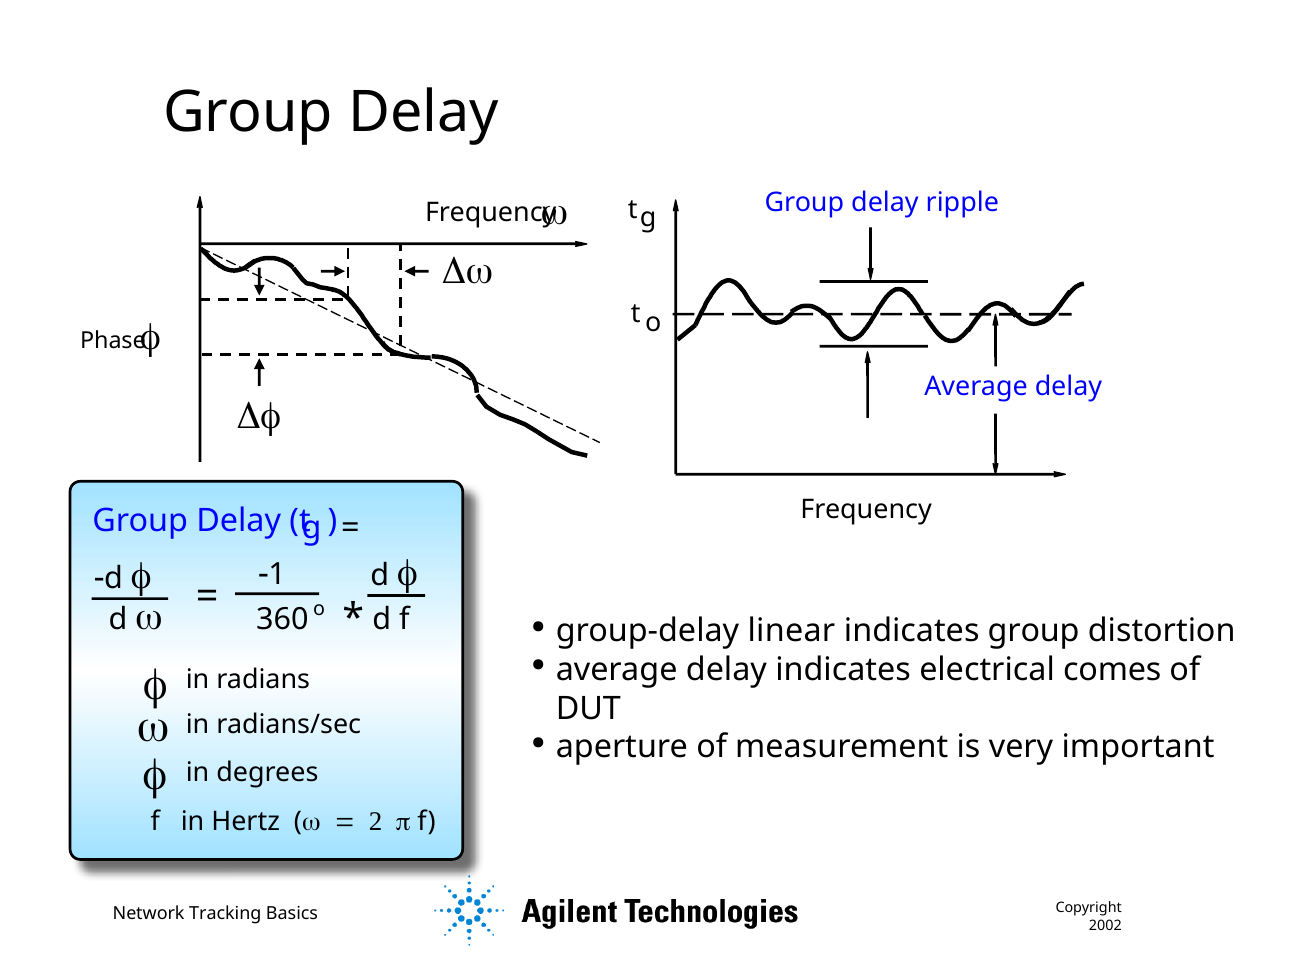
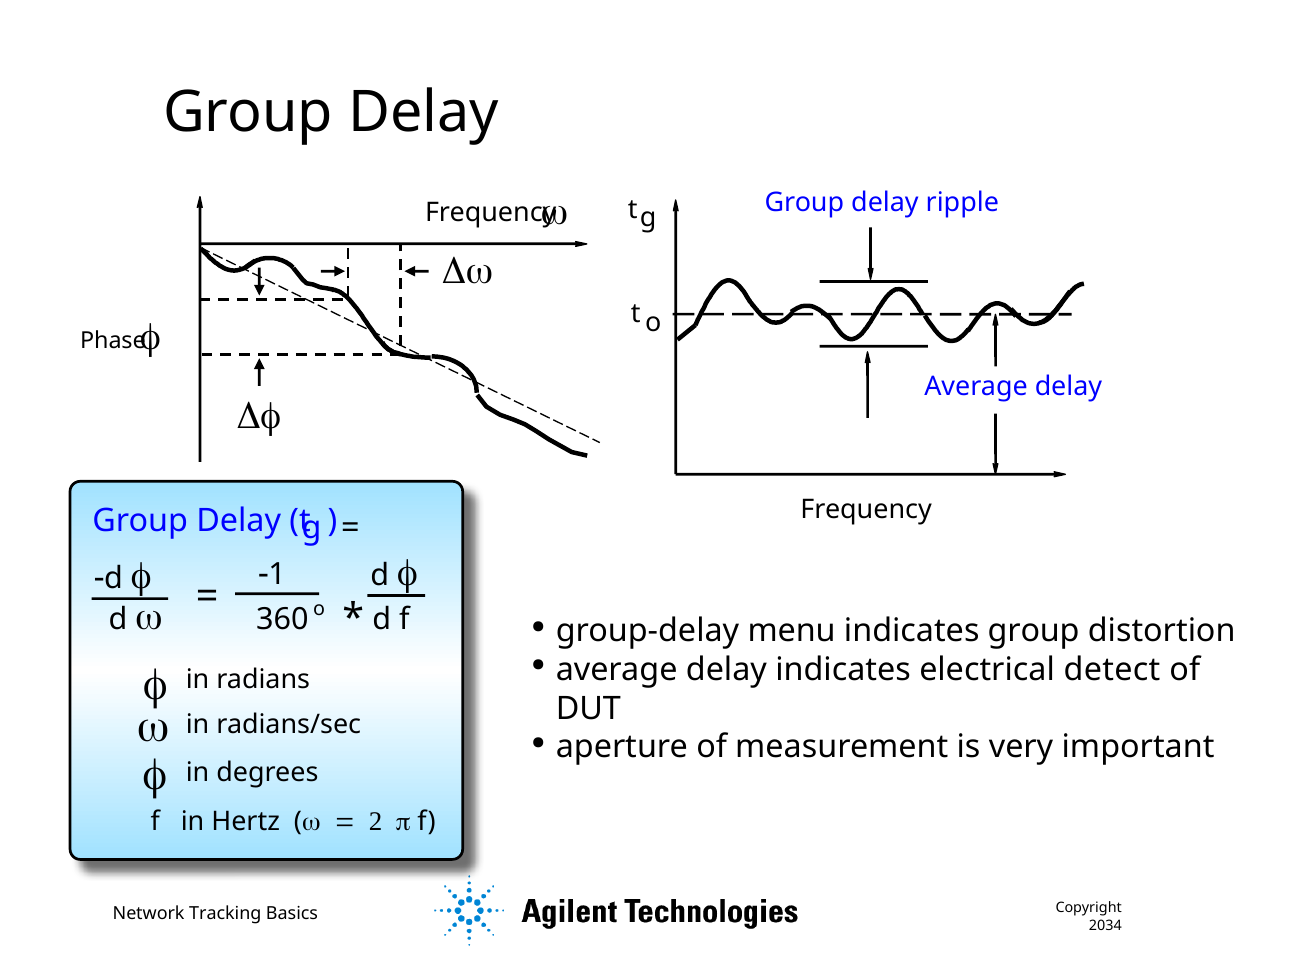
linear: linear -> menu (792, 631)
comes: comes -> detect (1112, 669)
2002: 2002 -> 2034 (1105, 925)
